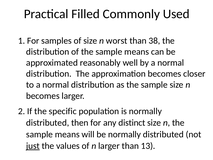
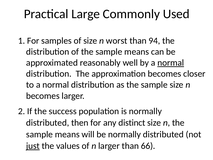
Filled: Filled -> Large (86, 14)
38: 38 -> 94 (154, 41)
normal underline: none -> present (171, 63)
specific: specific -> success (63, 111)
13: 13 -> 66 (148, 146)
